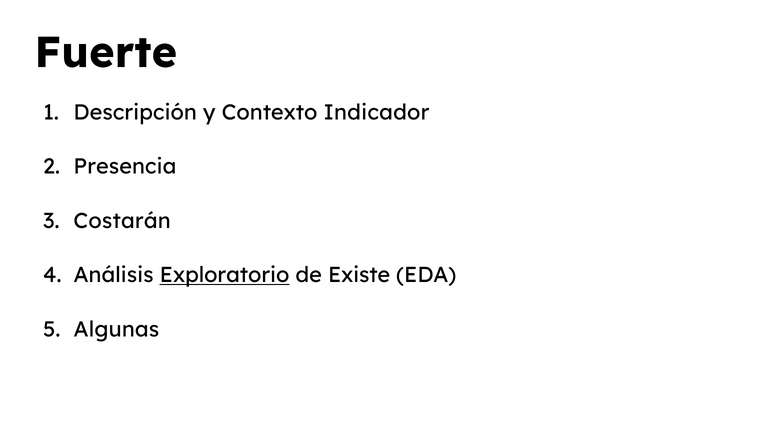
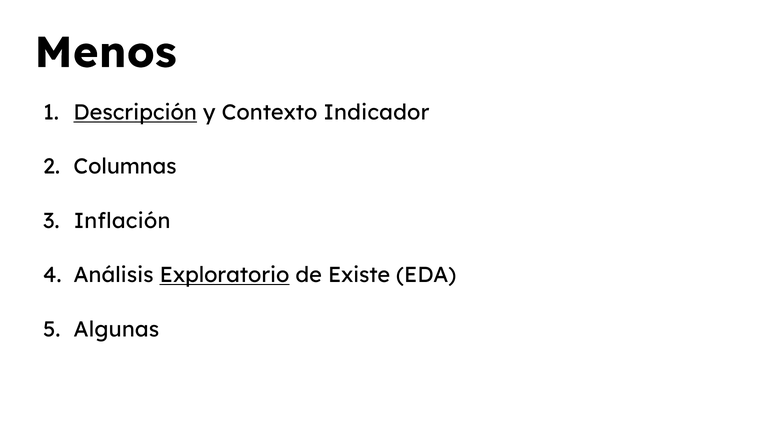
Fuerte: Fuerte -> Menos (106, 53)
Descripción underline: none -> present (135, 113)
Presencia: Presencia -> Columnas (125, 167)
Costarán: Costarán -> Inflación (122, 221)
